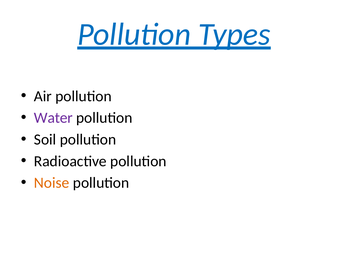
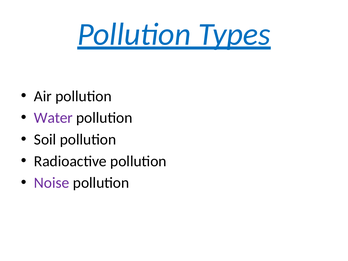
Noise colour: orange -> purple (52, 183)
